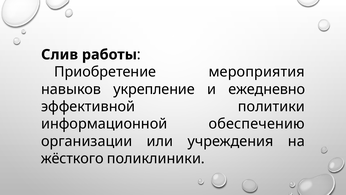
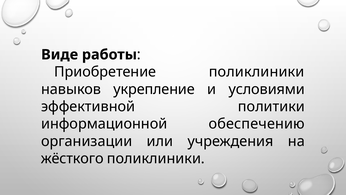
Слив: Слив -> Виде (60, 55)
Приобретение мероприятия: мероприятия -> поликлиники (257, 72)
ежедневно: ежедневно -> условиями (267, 89)
